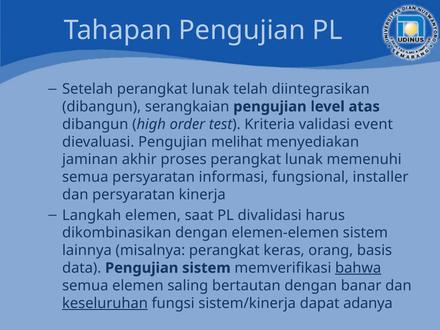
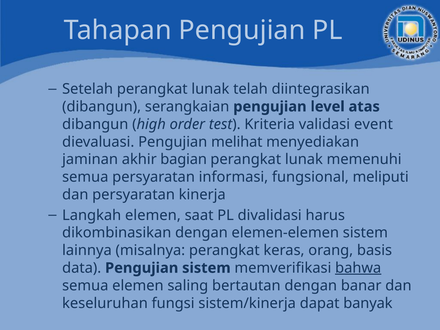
proses: proses -> bagian (184, 159)
installer: installer -> meliputi (381, 177)
keseluruhan underline: present -> none (105, 303)
adanya: adanya -> banyak (368, 303)
